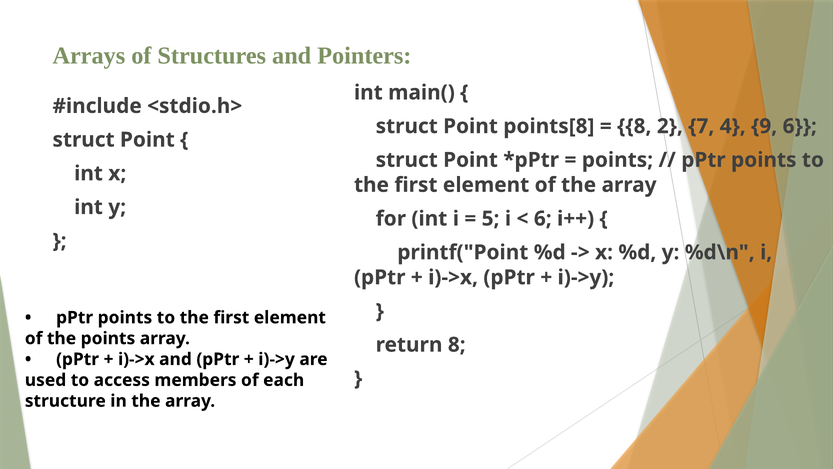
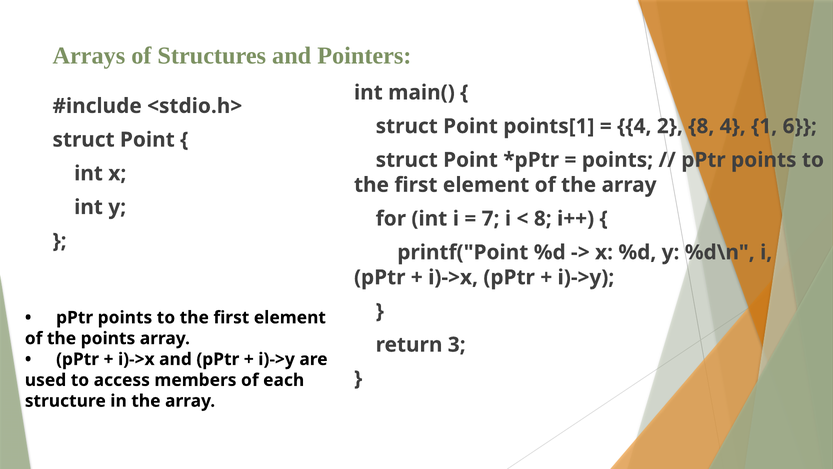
points[8: points[8 -> points[1 (549, 126)
8: 8 -> 4 (634, 126)
2 7: 7 -> 8 (701, 126)
9: 9 -> 1 (764, 126)
5: 5 -> 7 (491, 218)
6: 6 -> 8 (543, 218)
return 8: 8 -> 3 (457, 344)
